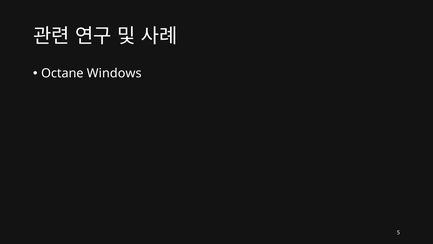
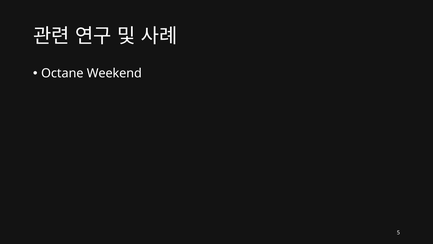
Windows: Windows -> Weekend (114, 73)
